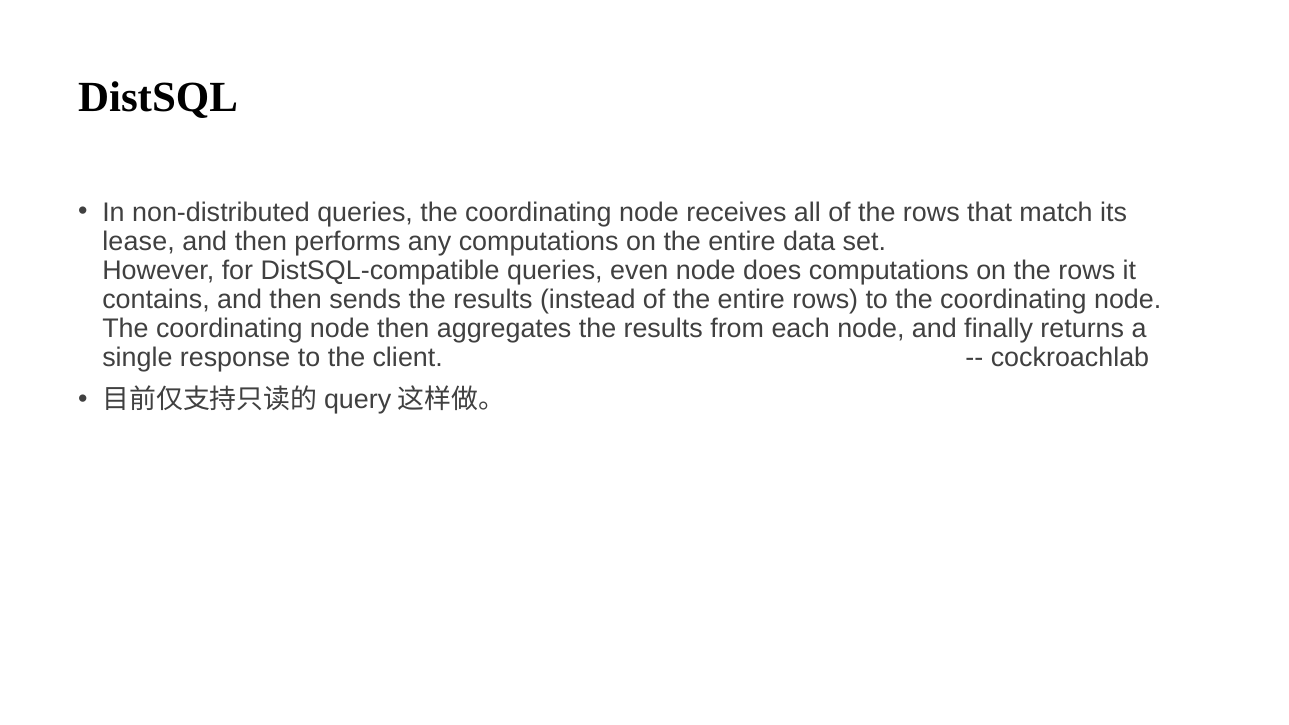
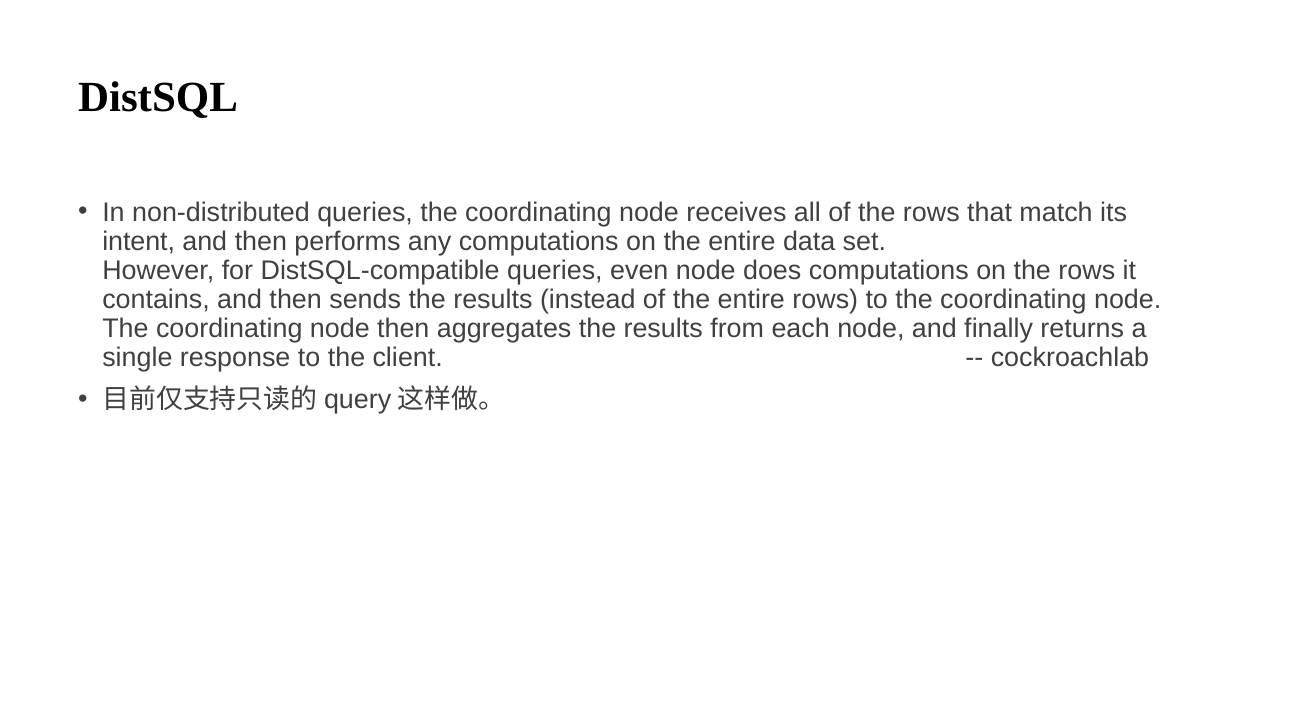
lease: lease -> intent (139, 241)
